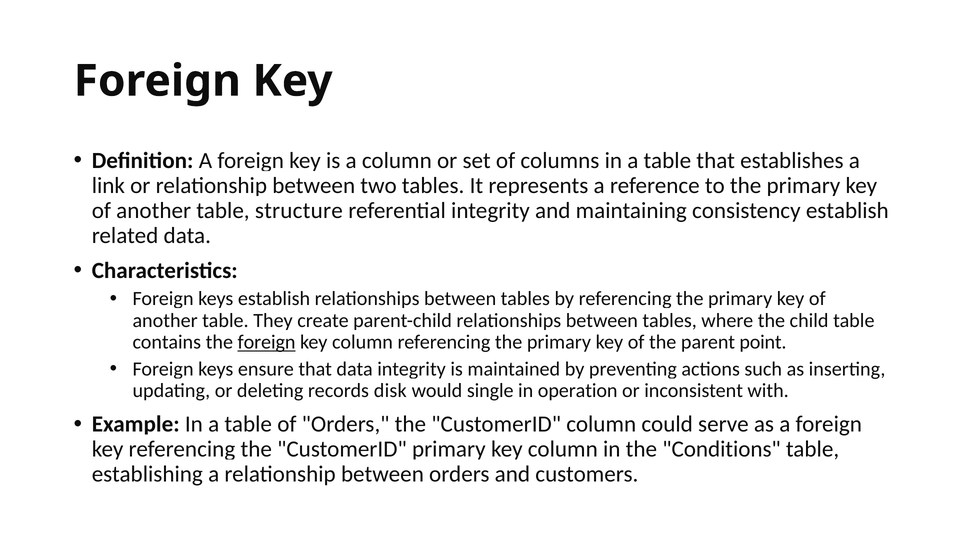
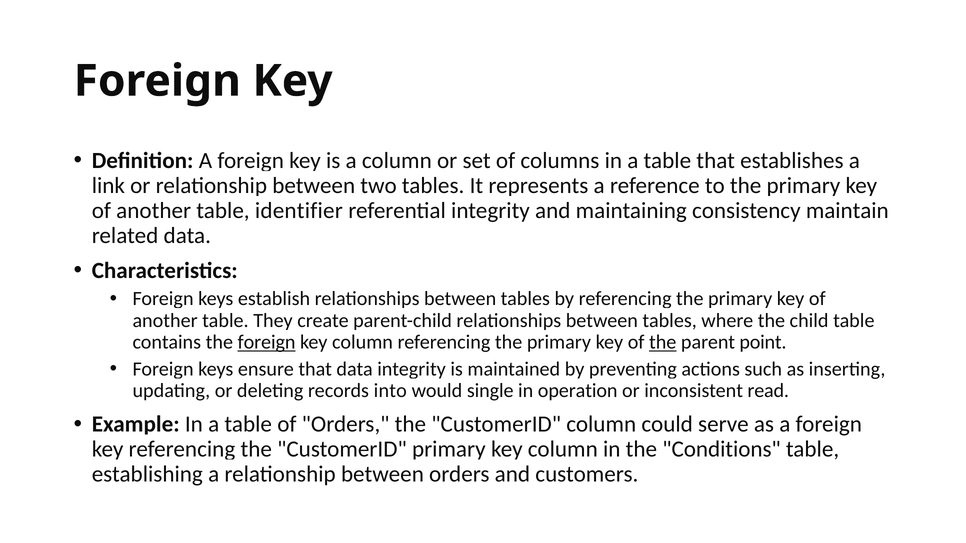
structure: structure -> identifier (299, 211)
consistency establish: establish -> maintain (847, 211)
the underline: none -> present (663, 343)
disk: disk -> into (390, 391)
with: with -> read (768, 391)
